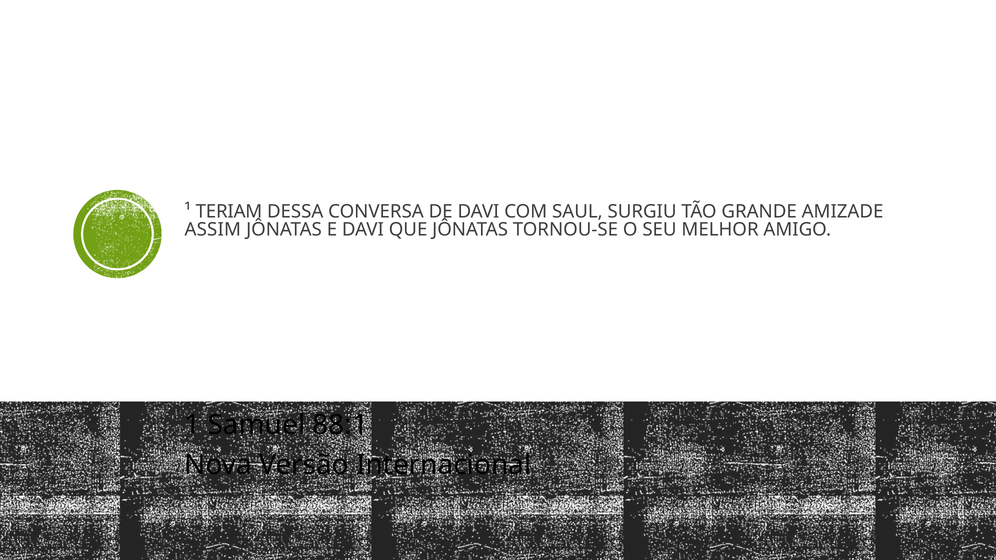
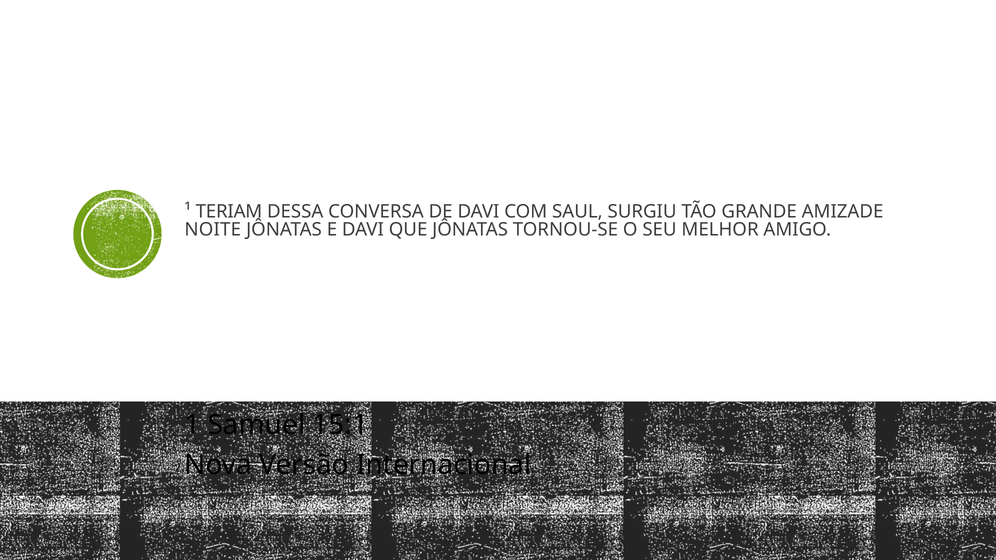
ASSIM: ASSIM -> NOITE (213, 230)
88:1: 88:1 -> 15:1 (340, 425)
